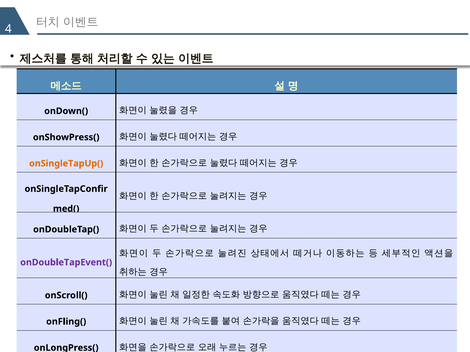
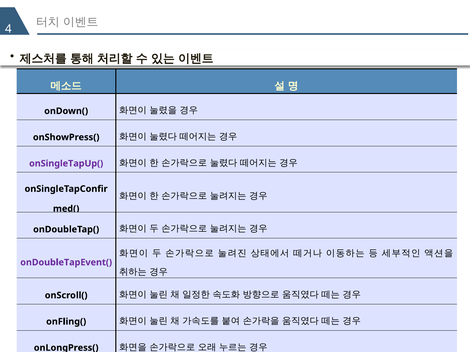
onSingleTapUp( colour: orange -> purple (66, 164)
